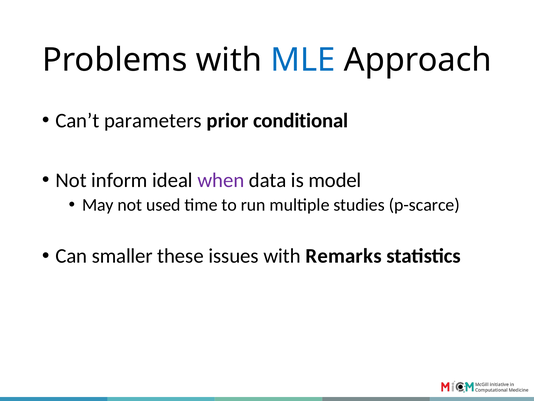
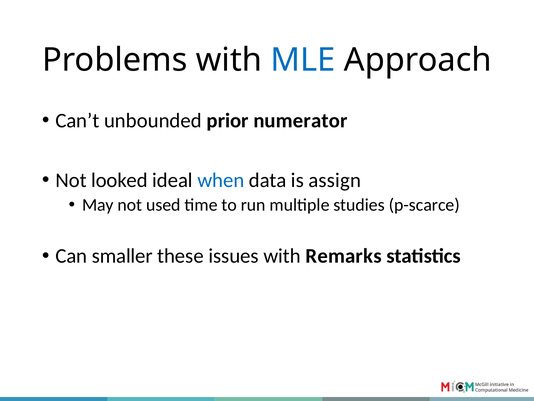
parameters: parameters -> unbounded (153, 120)
conditional: conditional -> numerator (300, 120)
inform: inform -> looked (119, 180)
when colour: purple -> blue (221, 180)
model: model -> assign (335, 180)
